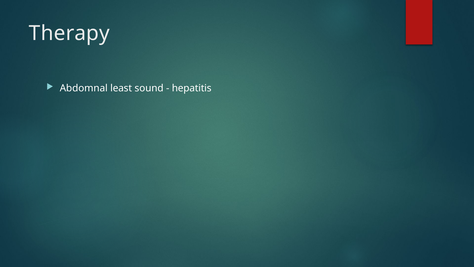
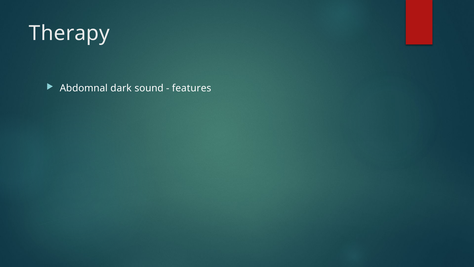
least: least -> dark (121, 88)
hepatitis: hepatitis -> features (192, 88)
